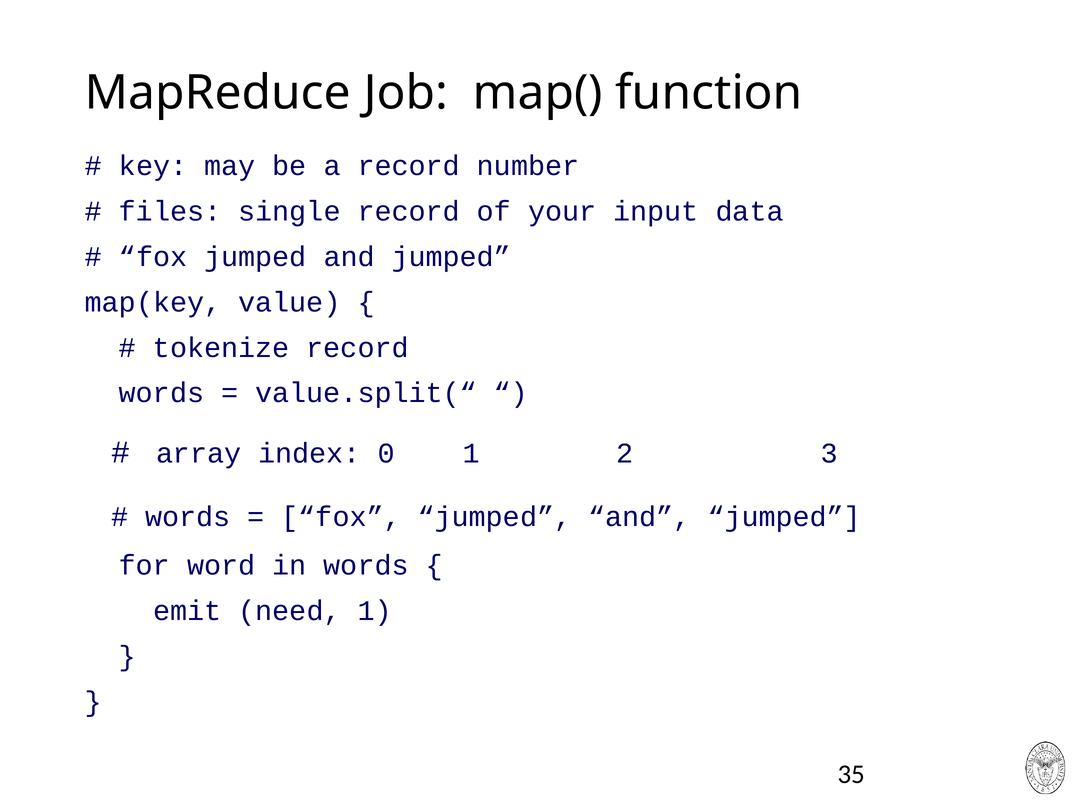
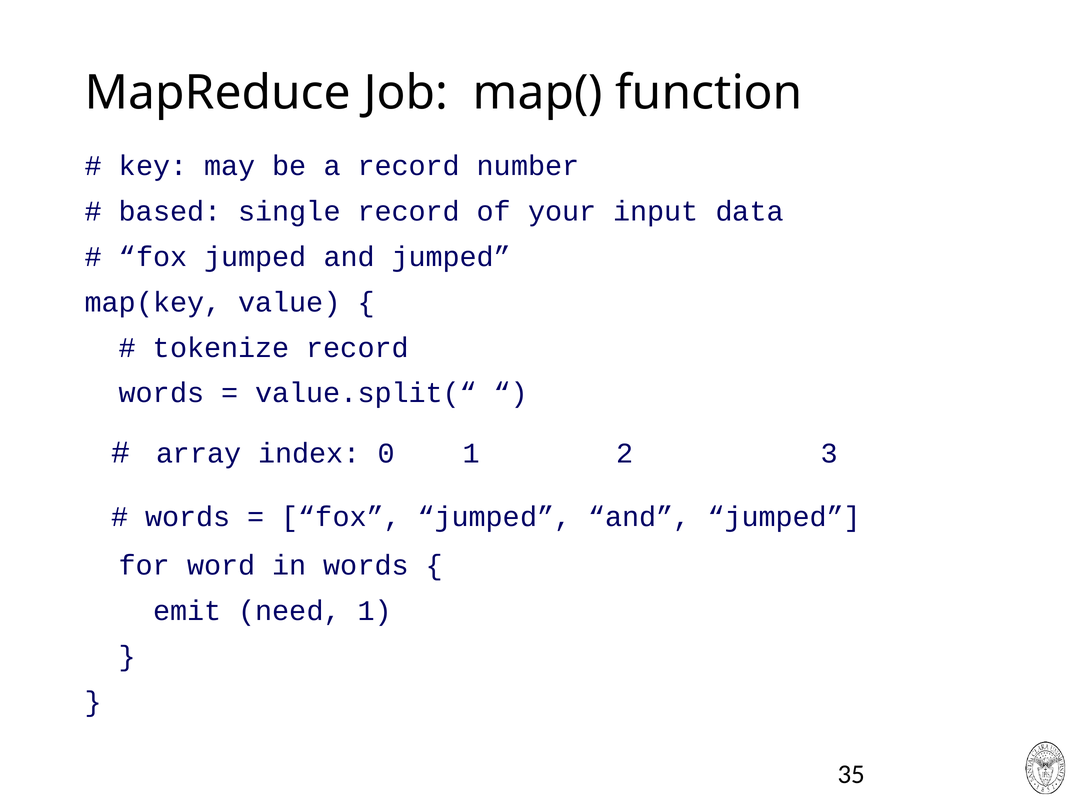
files: files -> based (170, 211)
